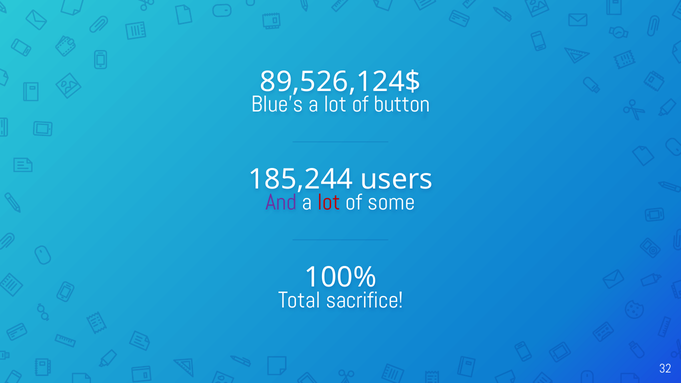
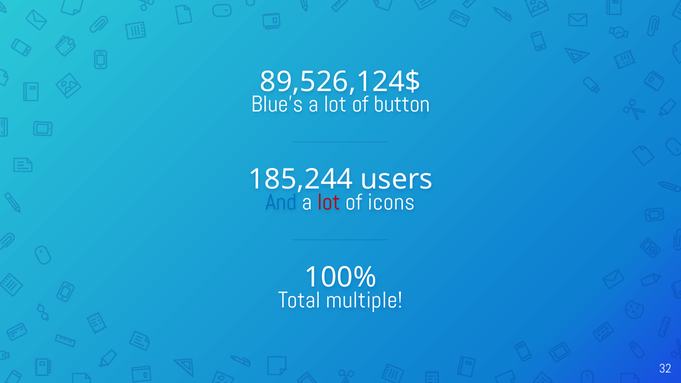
And colour: purple -> blue (281, 202)
some: some -> icons (391, 202)
sacrifice: sacrifice -> multiple (364, 300)
